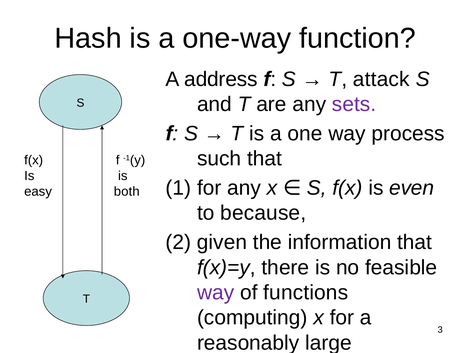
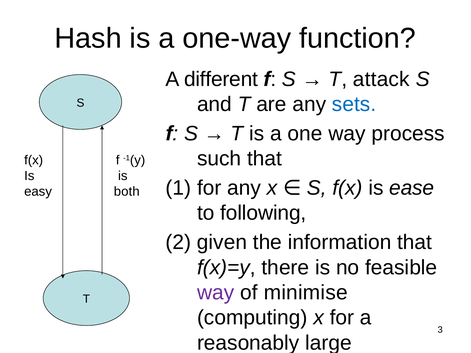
address: address -> different (221, 79)
sets colour: purple -> blue (354, 104)
even: even -> ease (412, 188)
because: because -> following (263, 213)
functions: functions -> minimise (306, 293)
